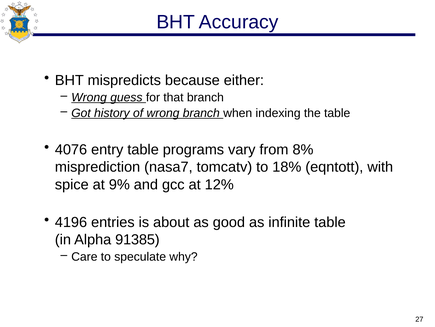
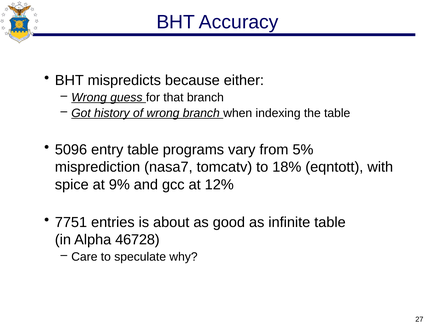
4076: 4076 -> 5096 (71, 149)
8%: 8% -> 5% (303, 149)
4196: 4196 -> 7751 (71, 222)
91385: 91385 -> 46728 (137, 239)
